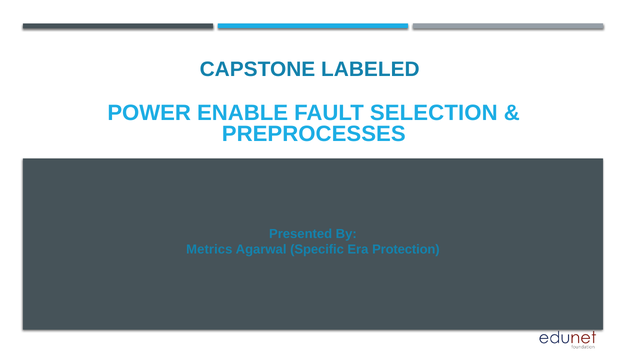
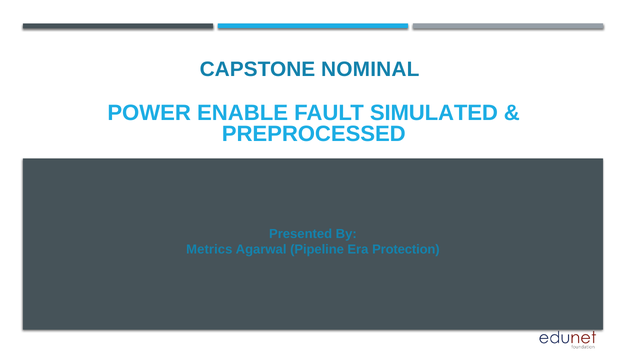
LABELED: LABELED -> NOMINAL (370, 69)
SELECTION: SELECTION -> SIMULATED (434, 113)
PREPROCESSES: PREPROCESSES -> PREPROCESSED (314, 134)
Specific: Specific -> Pipeline (317, 250)
